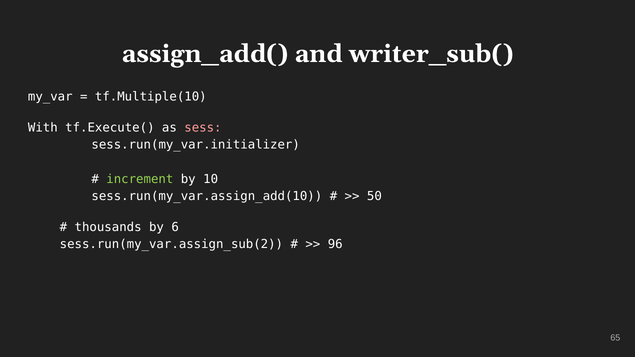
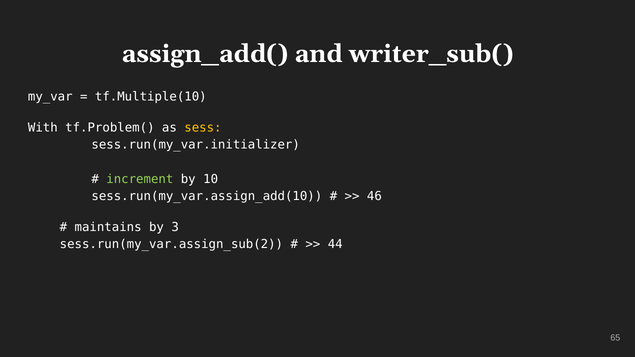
tf.Execute(: tf.Execute( -> tf.Problem( (110, 128)
sess colour: pink -> yellow (203, 128)
50: 50 -> 46 (374, 196)
thousands: thousands -> maintains (108, 227)
6: 6 -> 3 (175, 227)
96: 96 -> 44 (335, 244)
